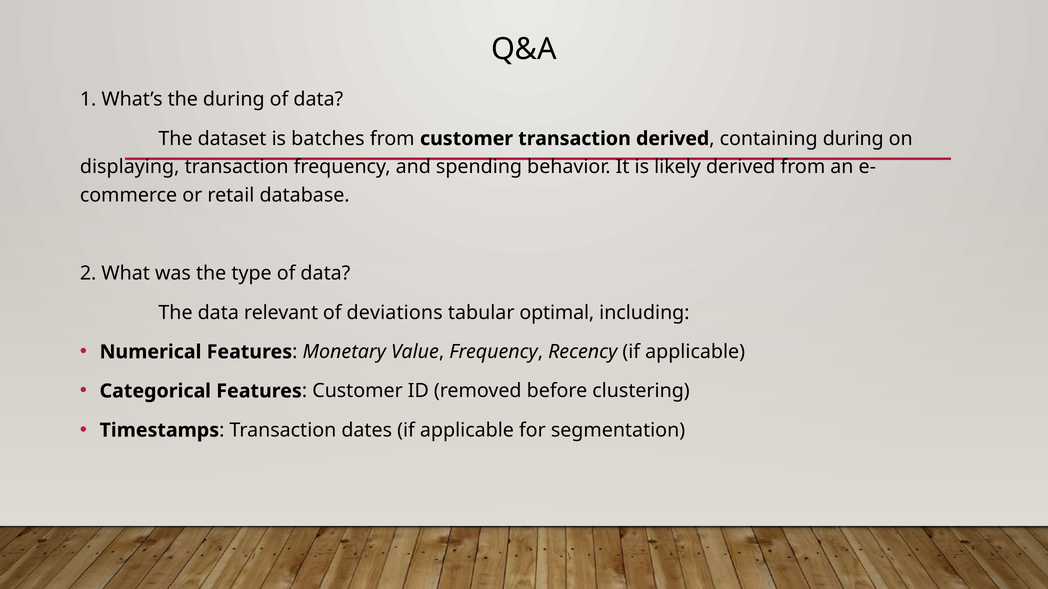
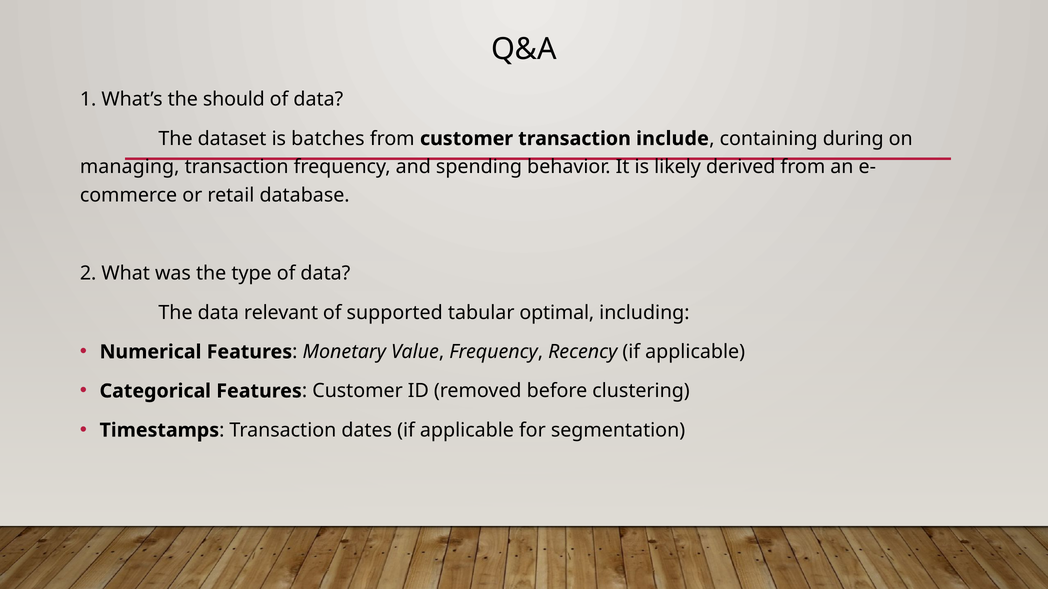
the during: during -> should (234, 100)
transaction derived: derived -> include (672, 139)
displaying: displaying -> managing (130, 167)
deviations: deviations -> supported (395, 313)
